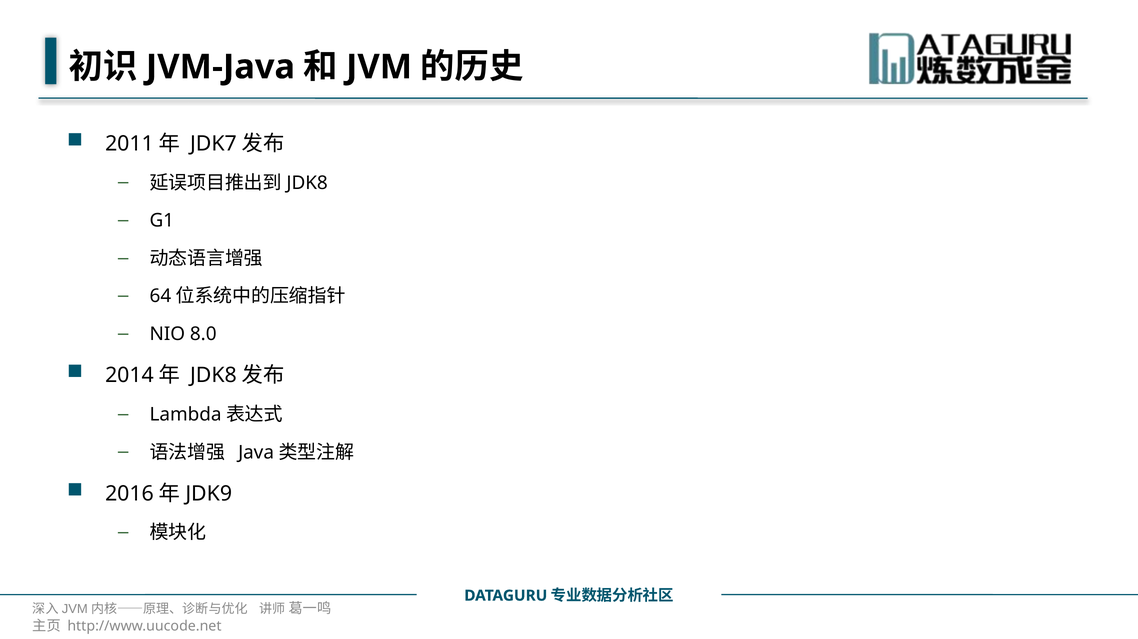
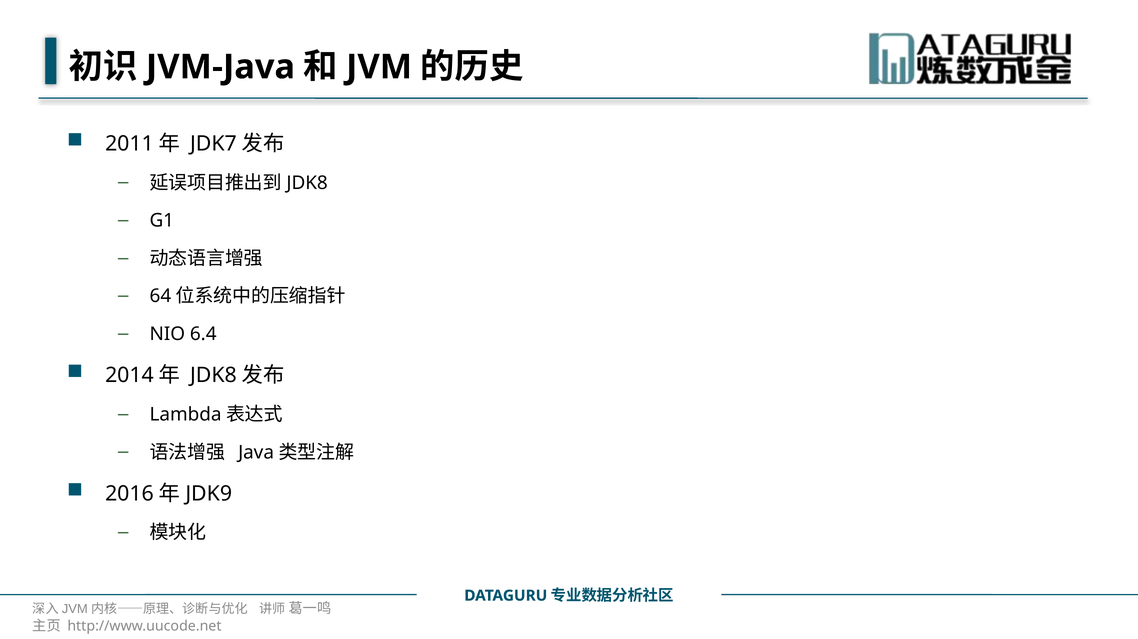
8.0: 8.0 -> 6.4 (203, 334)
